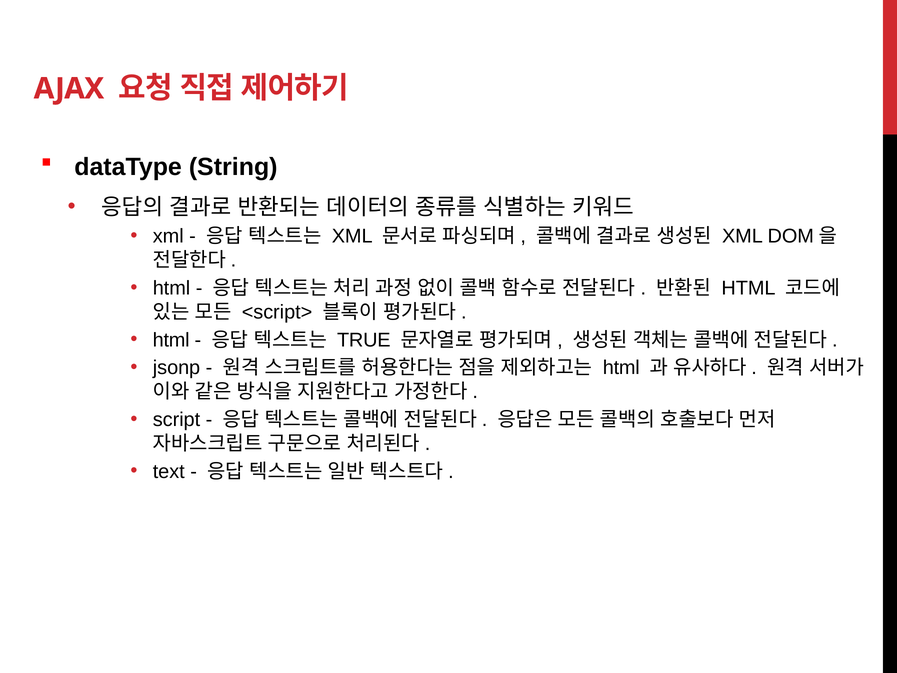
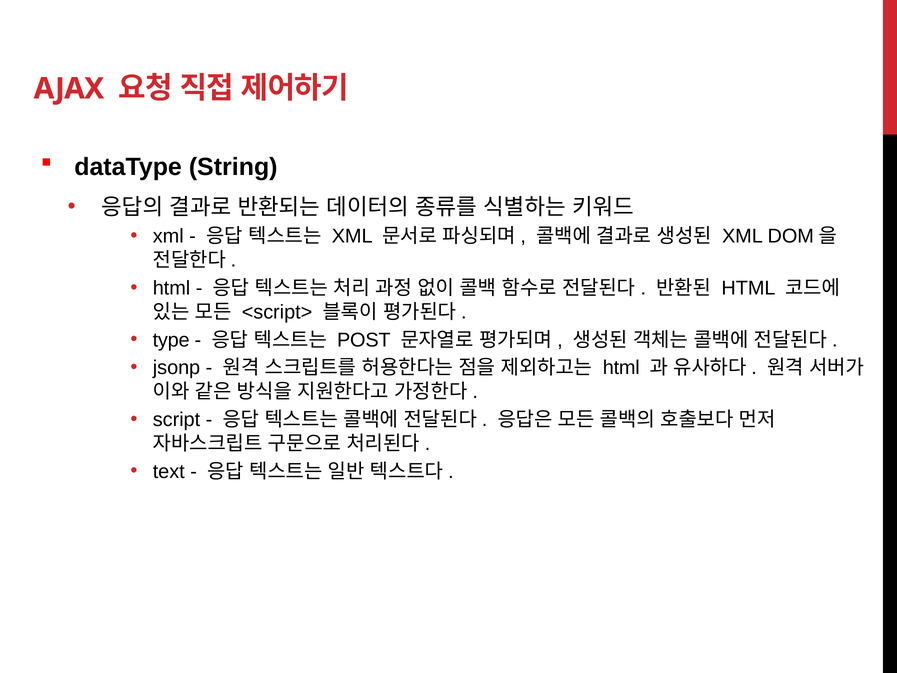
html: html -> type (171, 340)
TRUE: TRUE -> POST (364, 340)
